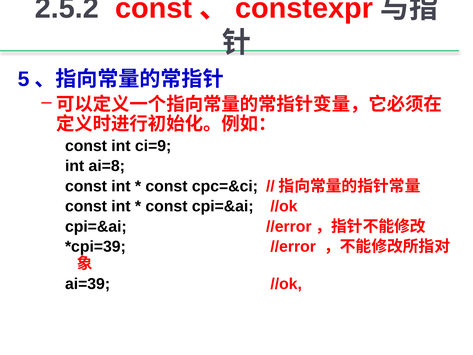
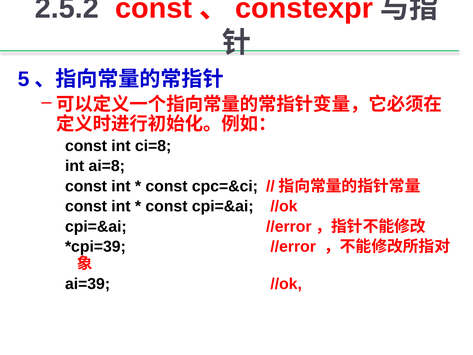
ci=9: ci=9 -> ci=8 (153, 146)
